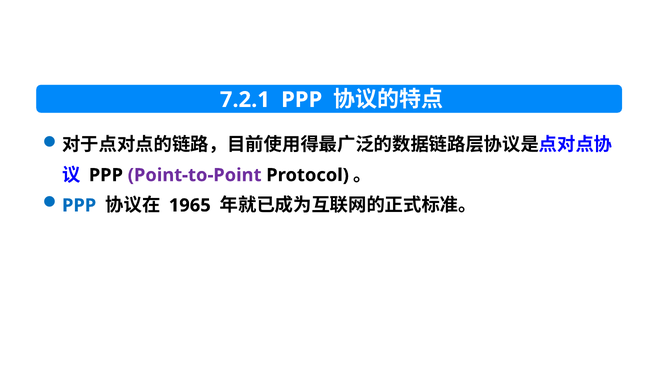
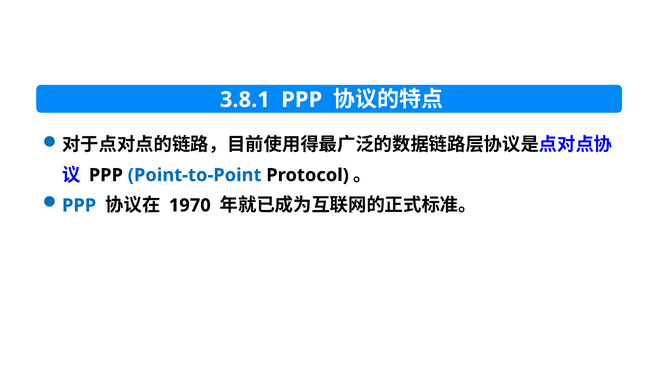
7.2.1: 7.2.1 -> 3.8.1 (245, 100)
Point-to-Point colour: purple -> blue (195, 175)
1965: 1965 -> 1970 (190, 205)
